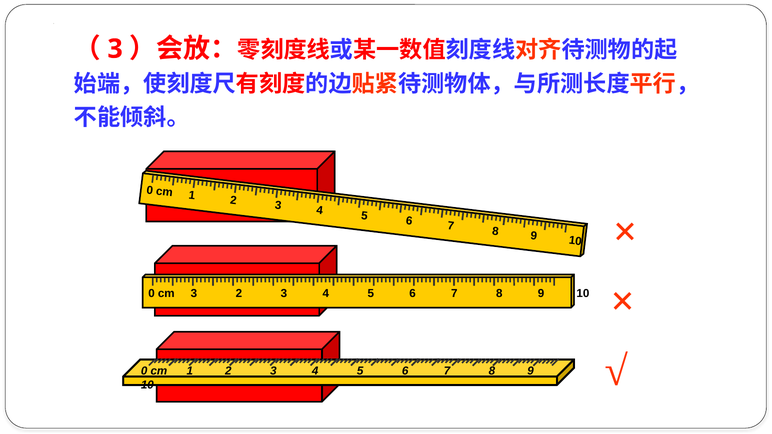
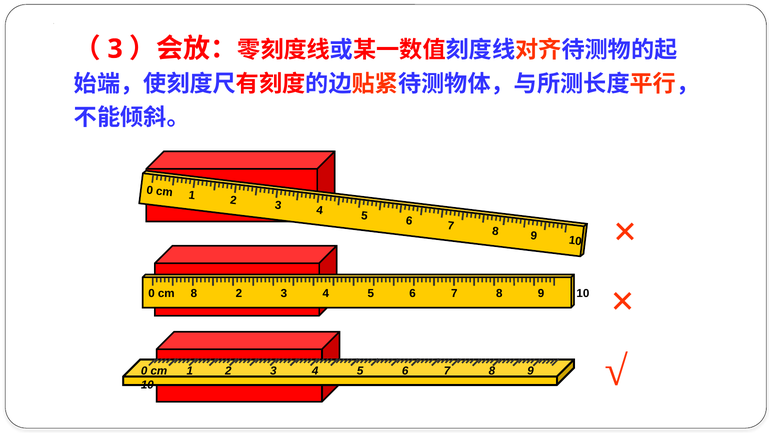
cm 3: 3 -> 8 (194, 293)
